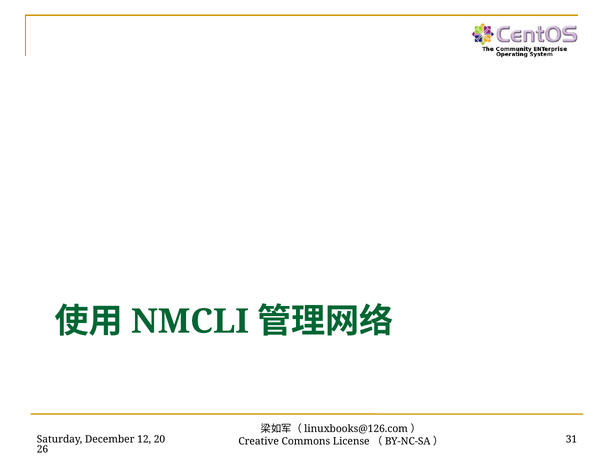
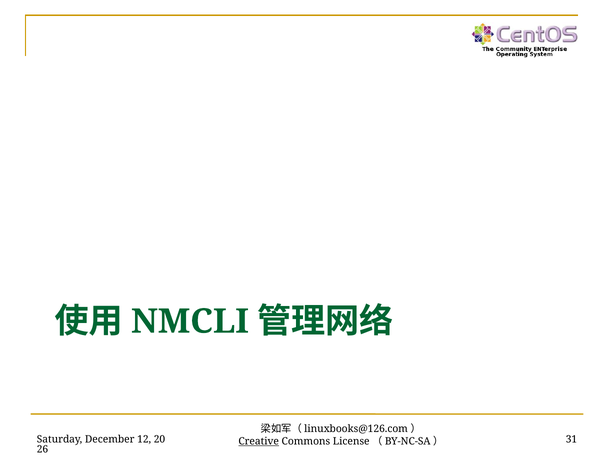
Creative underline: none -> present (259, 442)
